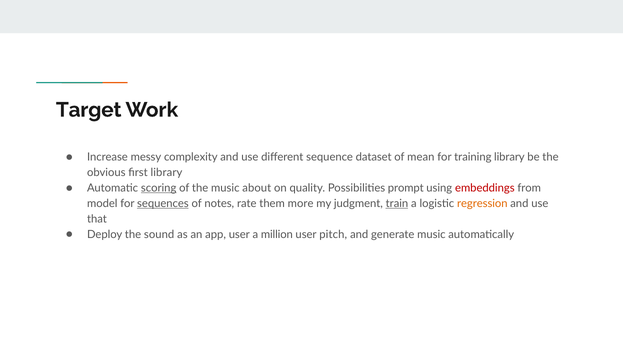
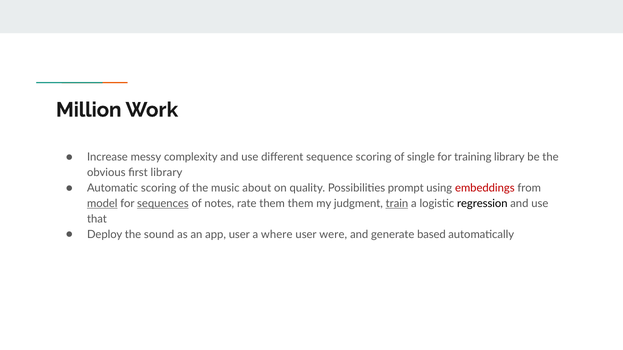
Target: Target -> Million (89, 110)
sequence dataset: dataset -> scoring (374, 157)
mean: mean -> single (421, 157)
scoring underline: present -> none (159, 188)
model underline: none -> present (102, 204)
them more: more -> them (301, 204)
regression colour: orange -> black (482, 204)
million: million -> where (277, 235)
pitch: pitch -> were (333, 235)
generate music: music -> based (431, 235)
